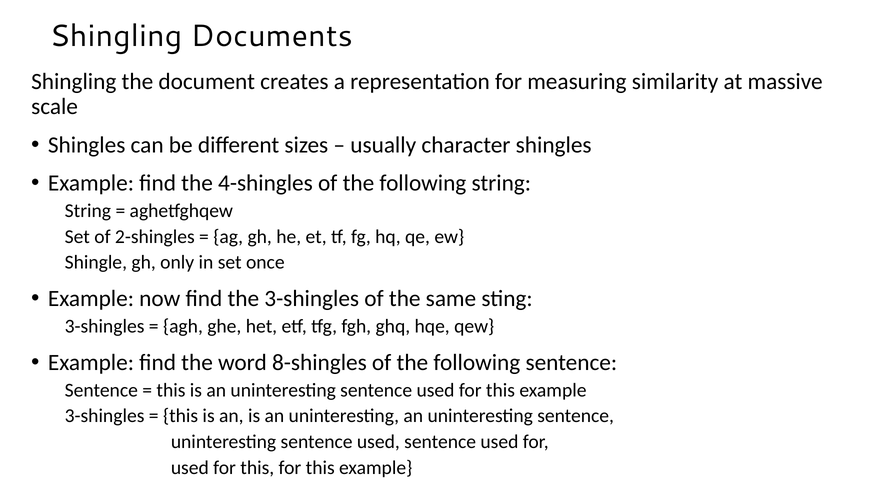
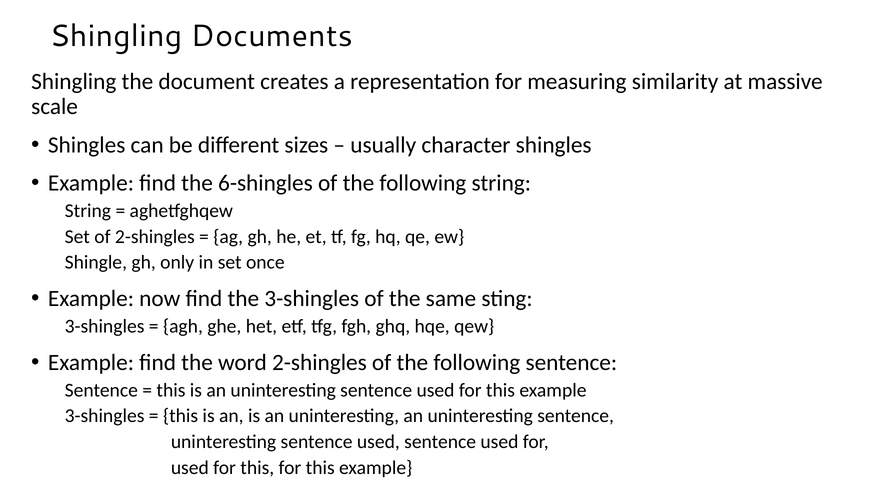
4-shingles: 4-shingles -> 6-shingles (265, 183)
word 8-shingles: 8-shingles -> 2-shingles (319, 363)
